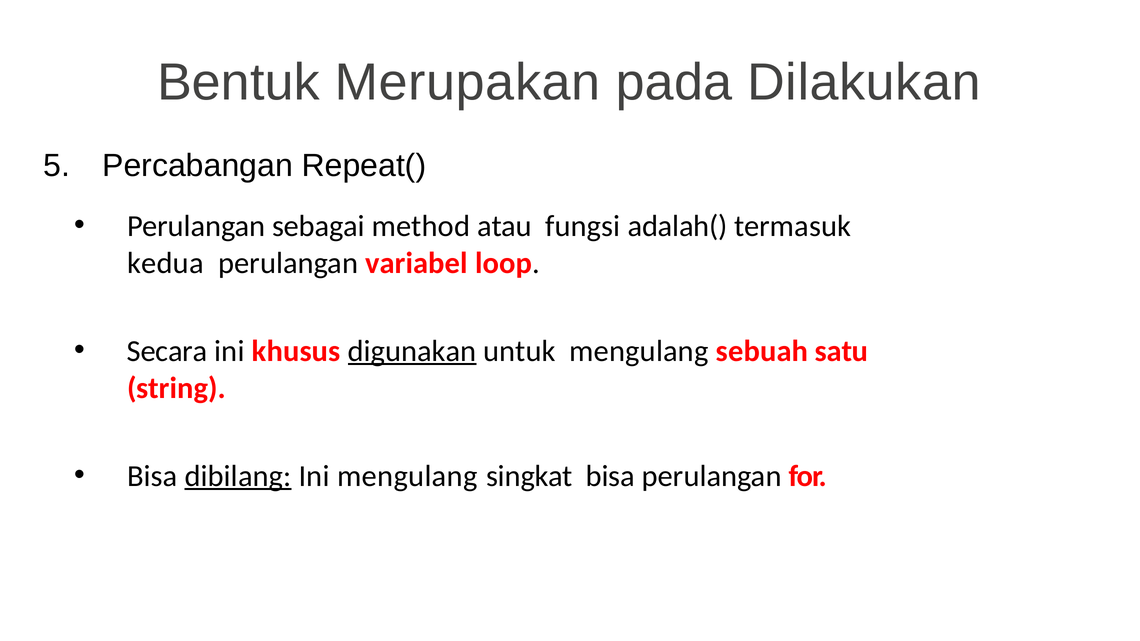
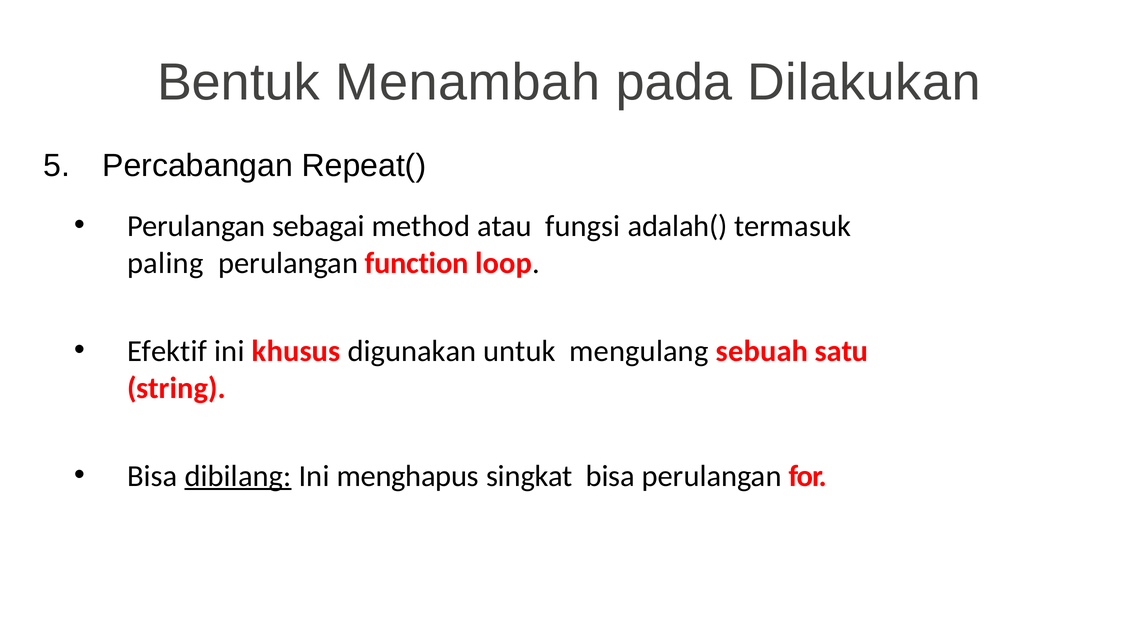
Merupakan: Merupakan -> Menambah (468, 83)
kedua: kedua -> paling (165, 263)
variabel: variabel -> function (417, 263)
Secara: Secara -> Efektif (167, 351)
digunakan underline: present -> none (412, 351)
Ini mengulang: mengulang -> menghapus (408, 476)
